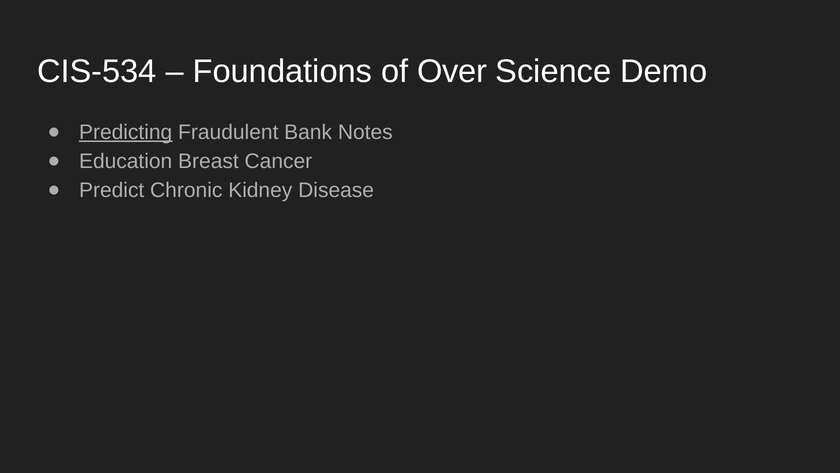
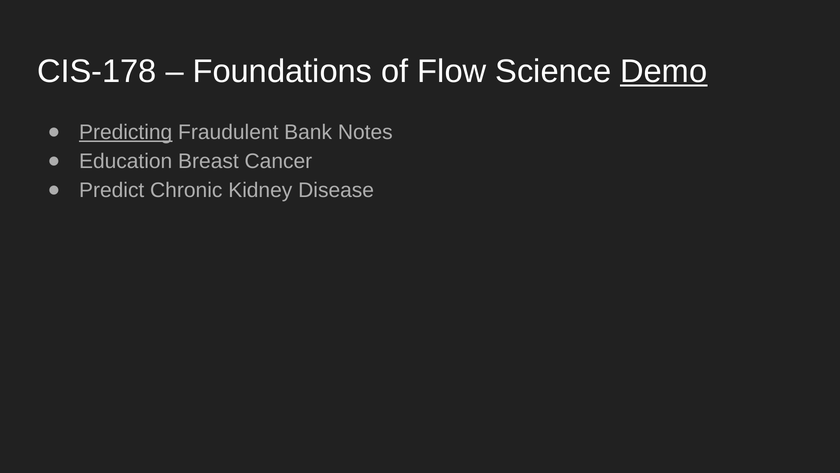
CIS-534: CIS-534 -> CIS-178 (97, 71)
Over: Over -> Flow (452, 71)
Demo underline: none -> present (664, 71)
